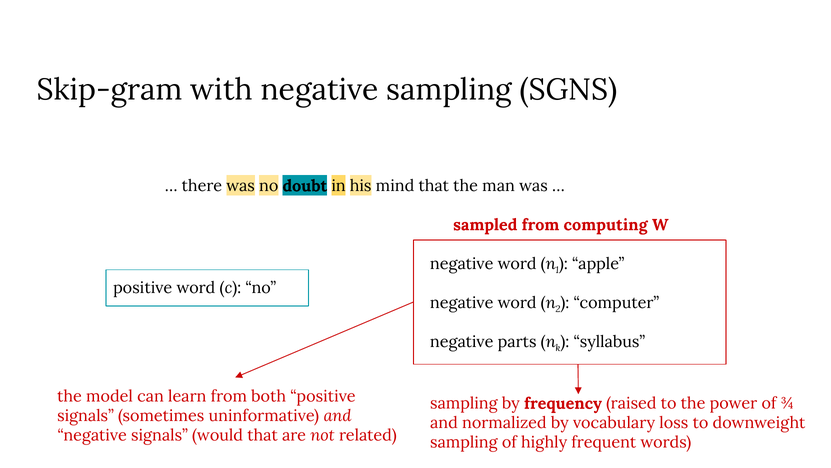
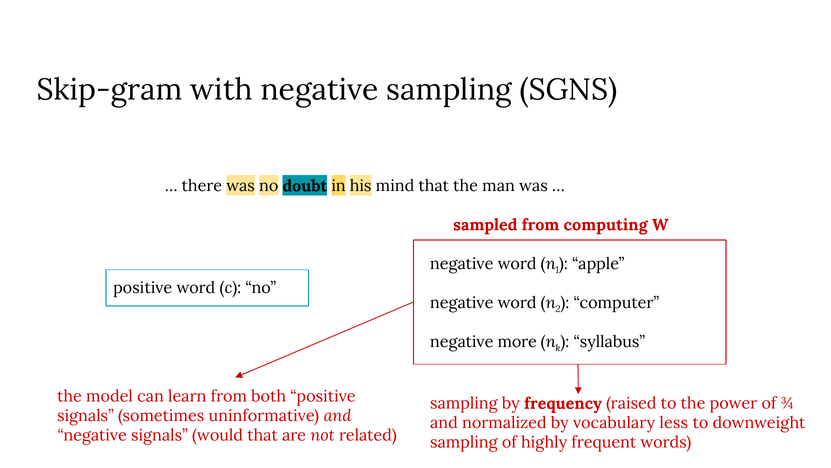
parts: parts -> more (517, 342)
loss: loss -> less (674, 422)
